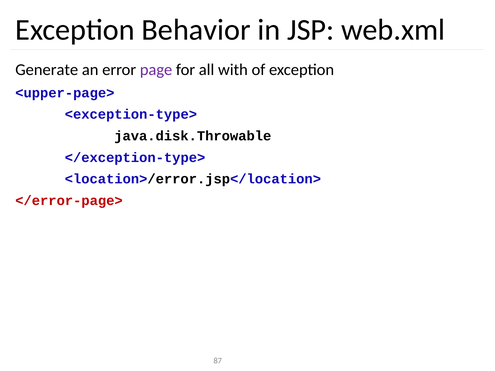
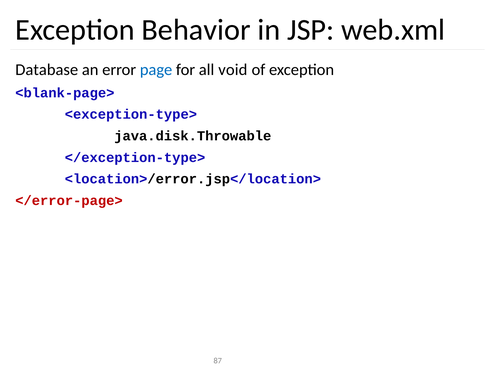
Generate: Generate -> Database (47, 70)
page colour: purple -> blue (156, 70)
with: with -> void (233, 70)
<upper-page>: <upper-page> -> <blank-page> (65, 93)
